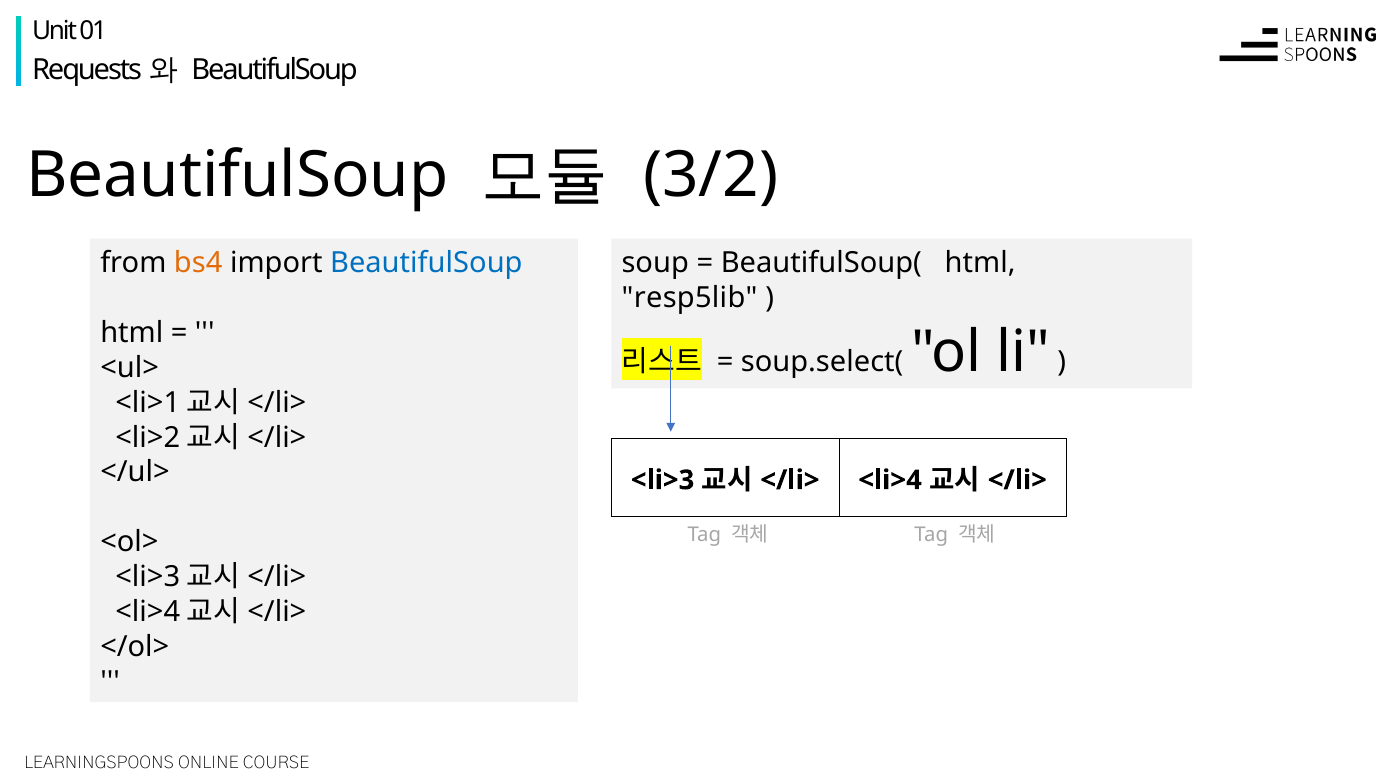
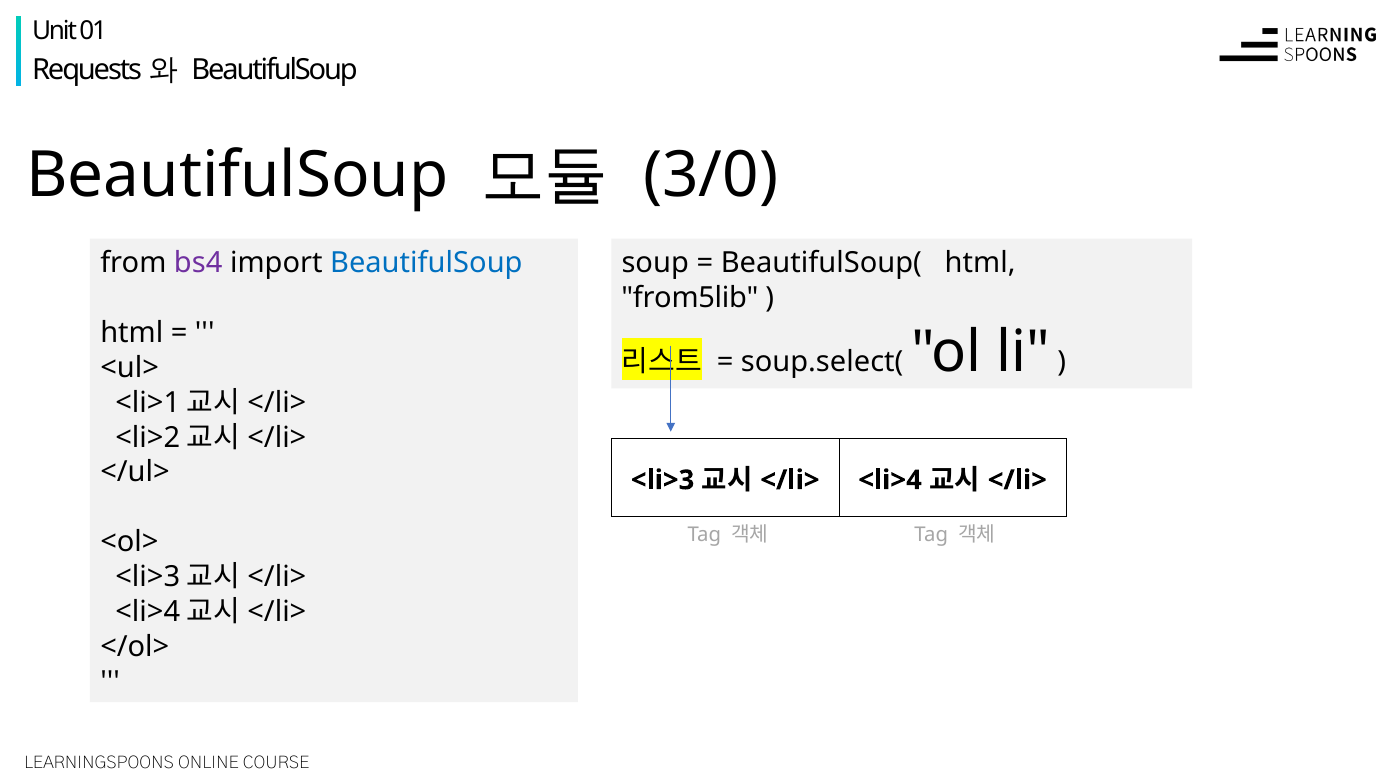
3/2: 3/2 -> 3/0 (711, 175)
bs4 colour: orange -> purple (198, 263)
resp5lib: resp5lib -> from5lib (690, 298)
